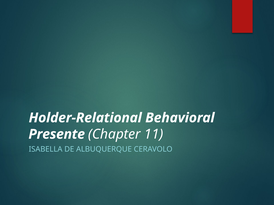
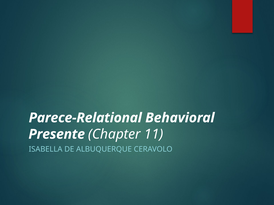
Holder-Relational: Holder-Relational -> Parece-Relational (85, 118)
